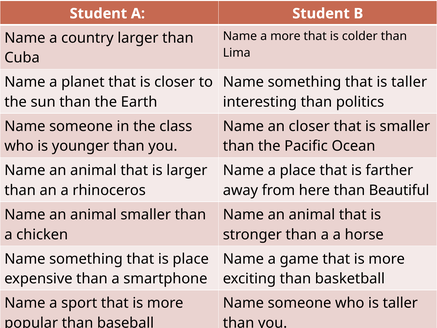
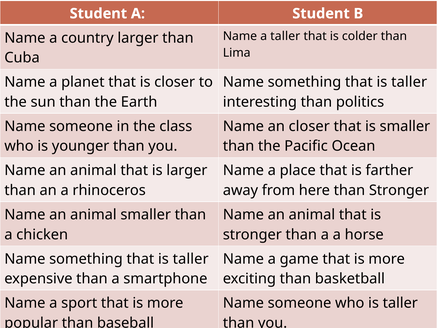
a more: more -> taller (285, 36)
than Beautiful: Beautiful -> Stronger (399, 190)
place: place -> taller (191, 259)
